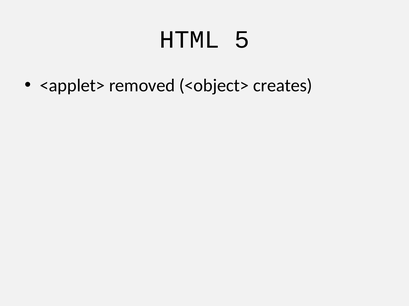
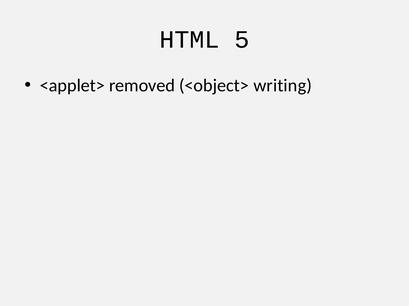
creates: creates -> writing (283, 86)
